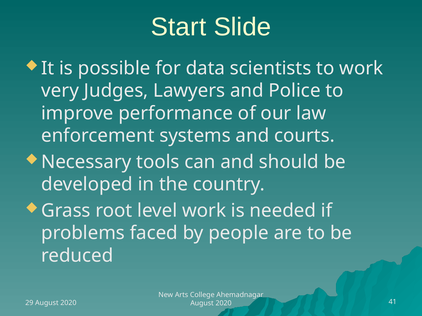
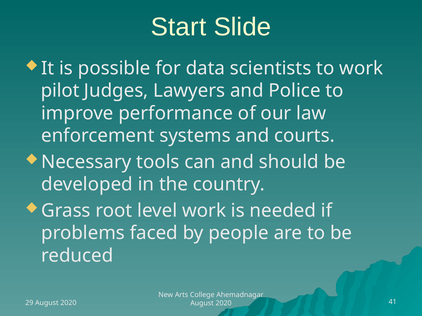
very: very -> pilot (60, 91)
